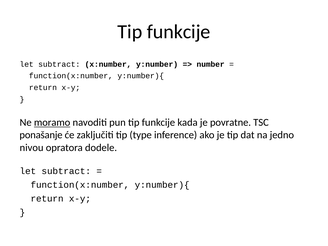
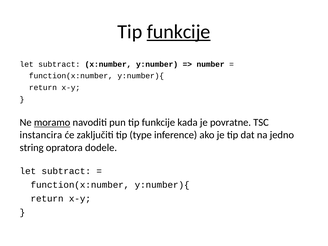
funkcije underline: none -> present (179, 32)
ponašanje: ponašanje -> instancira (41, 135)
nivou: nivou -> string (32, 148)
